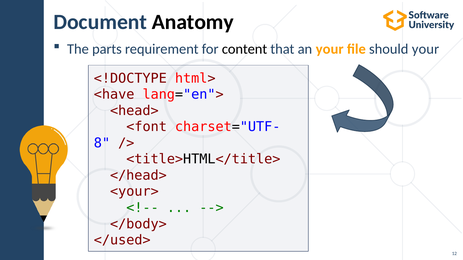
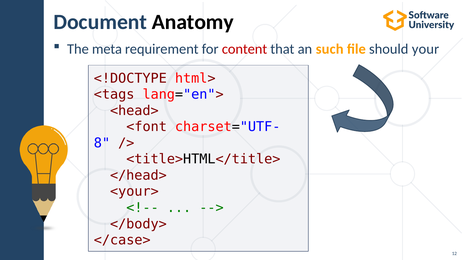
parts: parts -> meta (107, 49)
content colour: black -> red (245, 49)
an your: your -> such (330, 49)
<have: <have -> <tags (114, 95)
</used>: </used> -> </case> (122, 240)
